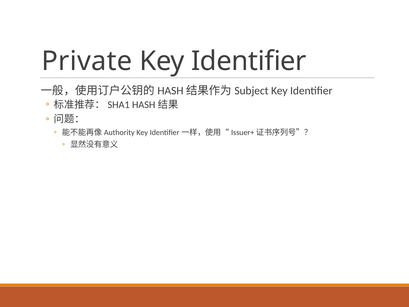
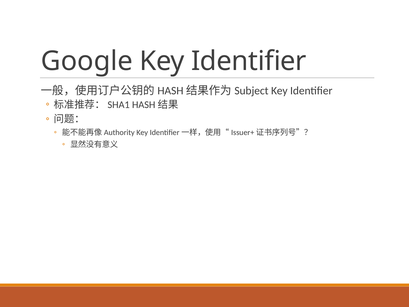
Private: Private -> Google (87, 61)
